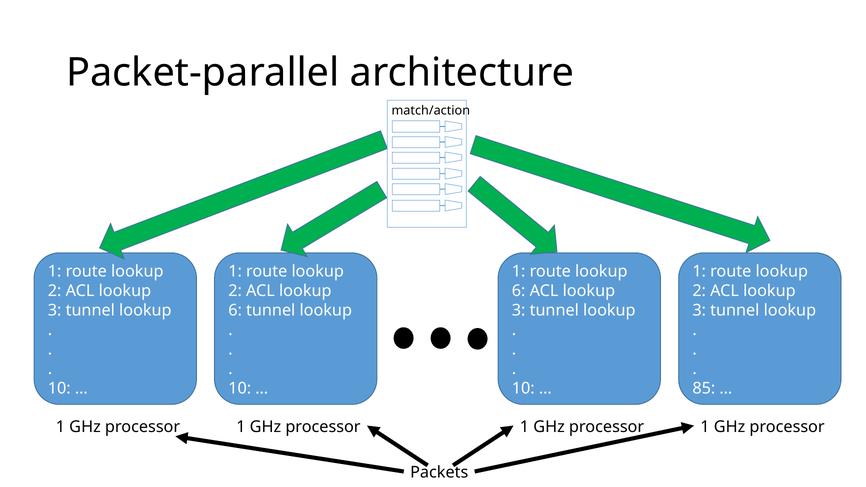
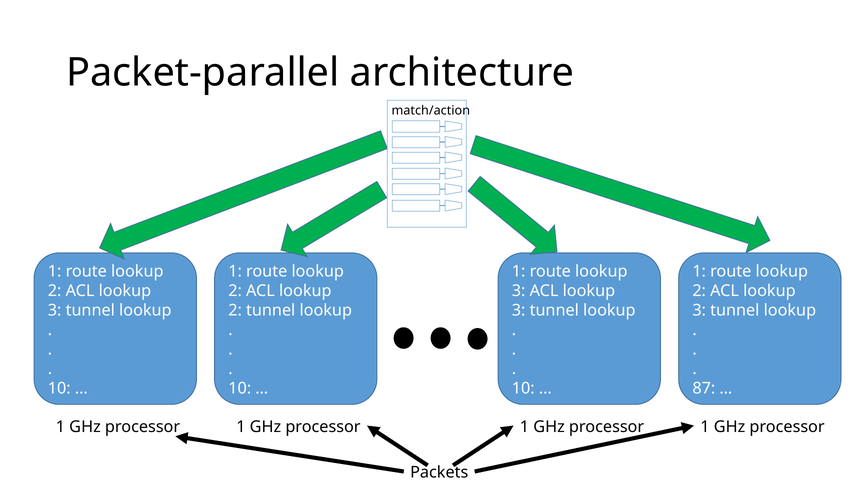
6: 6 -> 3 (519, 291)
6: 6 -> 2 (235, 310)
85: 85 -> 87 (704, 388)
